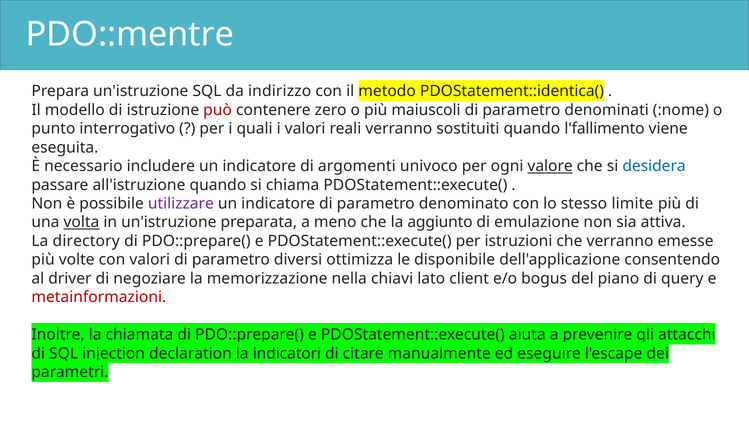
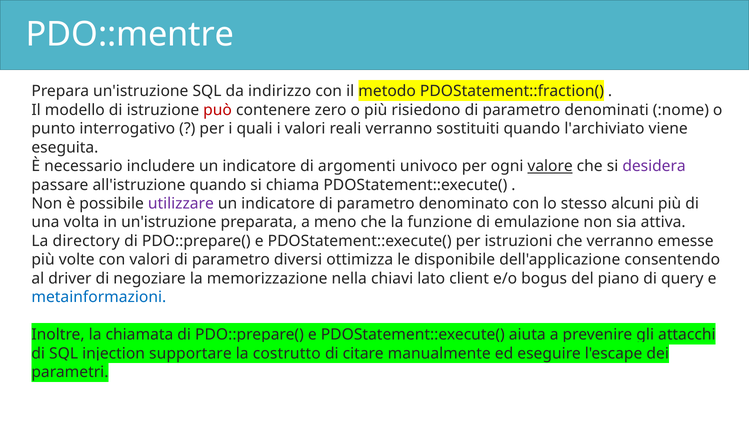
PDOStatement::identica(: PDOStatement::identica( -> PDOStatement::fraction( (512, 91)
maiuscoli: maiuscoli -> risiedono (426, 110)
l'fallimento: l'fallimento -> l'archiviato (604, 129)
desidera colour: blue -> purple (654, 166)
limite: limite -> alcuni (633, 204)
volta underline: present -> none (81, 222)
aggiunto: aggiunto -> funzione (440, 222)
metainformazioni colour: red -> blue (99, 297)
declaration: declaration -> supportare (190, 354)
indicatori: indicatori -> costrutto (287, 354)
